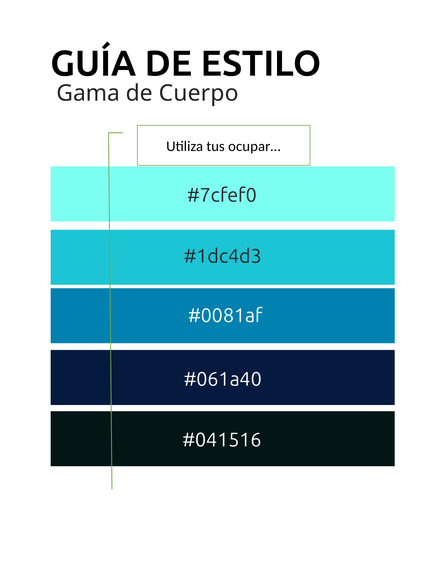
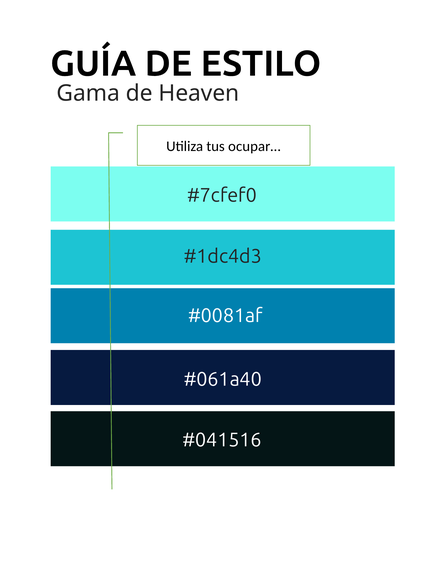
Cuerpo: Cuerpo -> Heaven (199, 93)
